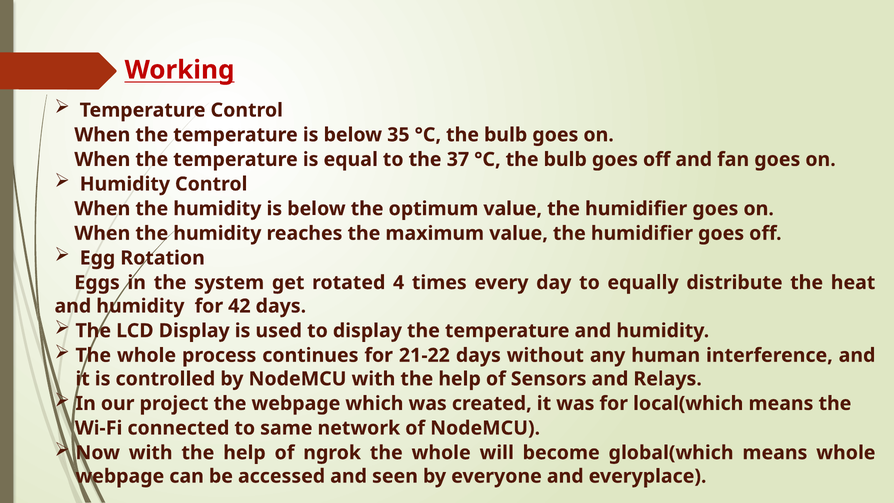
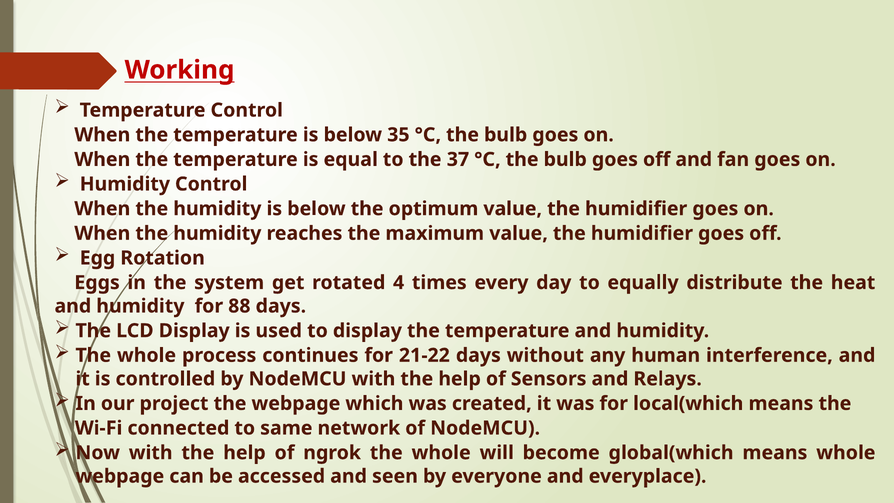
42: 42 -> 88 (239, 306)
